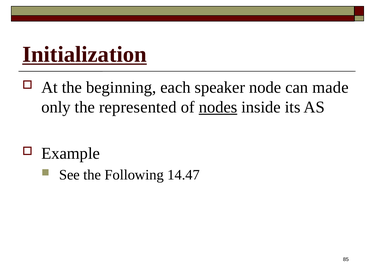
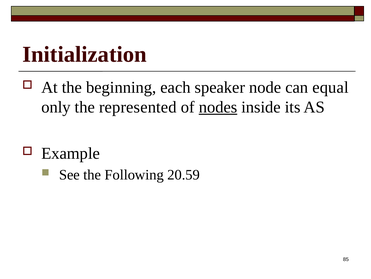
Initialization underline: present -> none (85, 54)
made: made -> equal (331, 87)
14.47: 14.47 -> 20.59 (184, 174)
